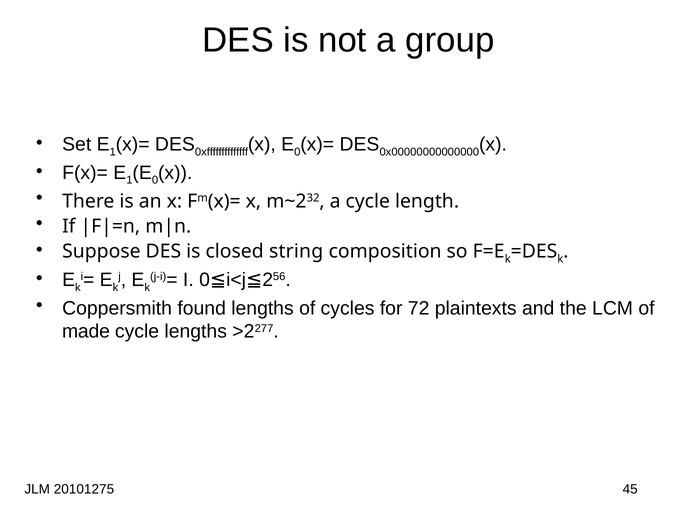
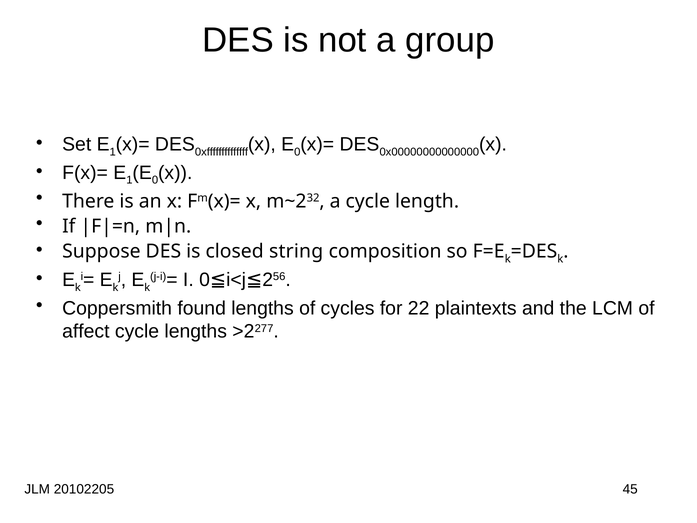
72: 72 -> 22 (419, 308)
made: made -> affect (86, 331)
20101275: 20101275 -> 20102205 (84, 489)
